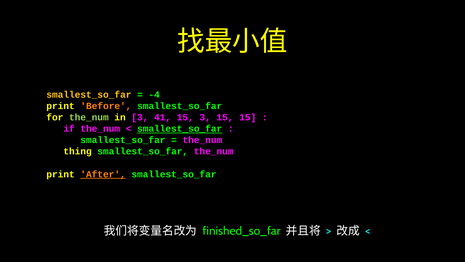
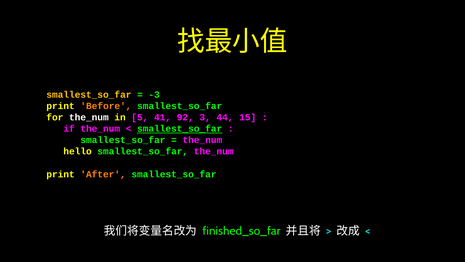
-4: -4 -> -3 (154, 95)
the_num colour: light green -> white (89, 117)
in 3: 3 -> 5 (140, 117)
41 15: 15 -> 92 (185, 117)
3 15: 15 -> 44 (225, 117)
thing: thing -> hello (78, 151)
After underline: present -> none (103, 174)
